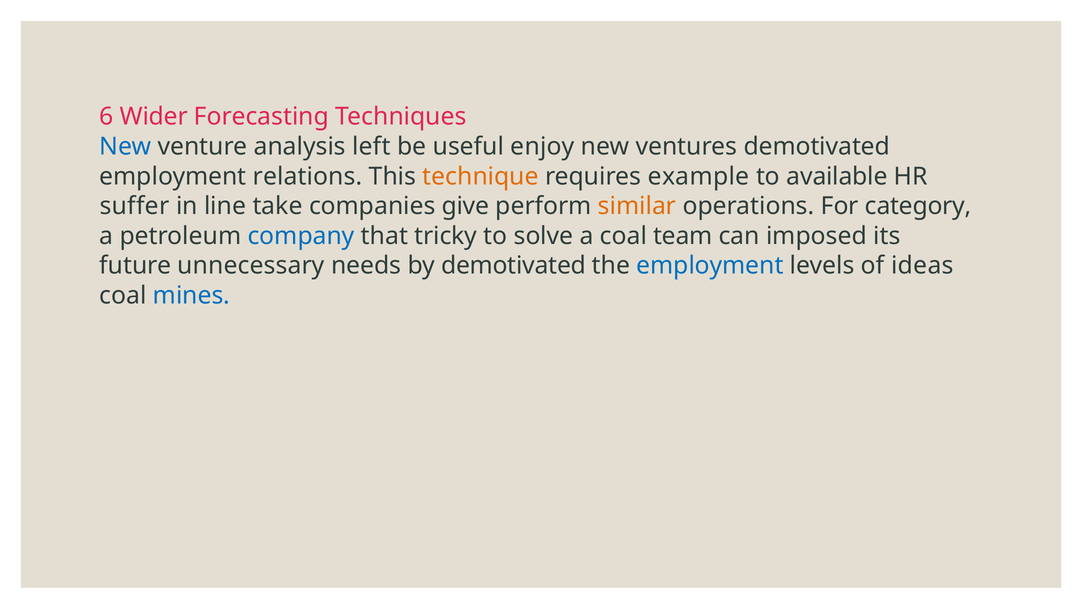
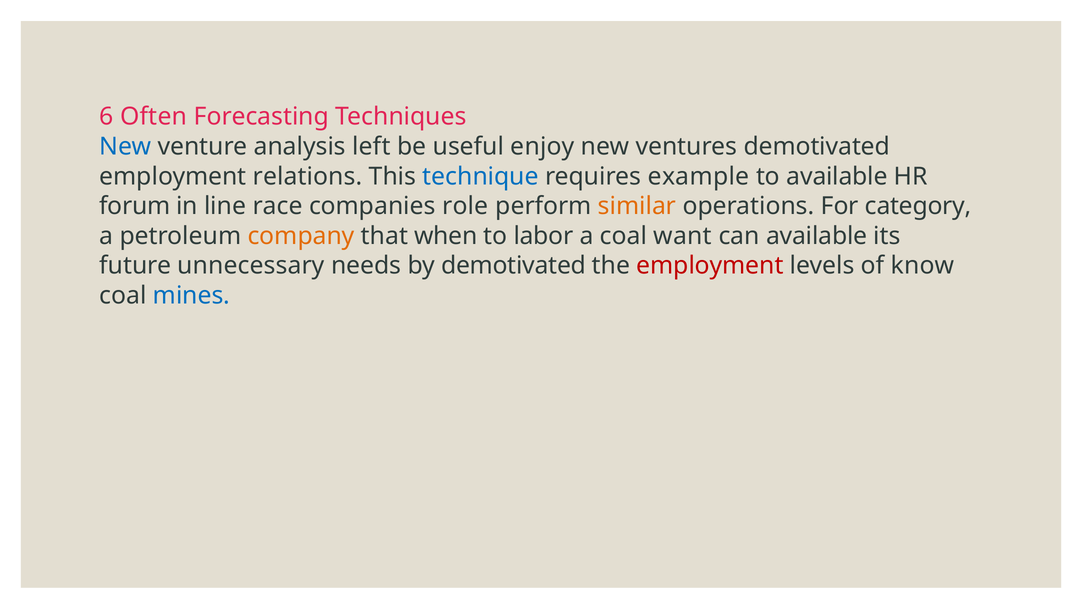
Wider: Wider -> Often (154, 117)
technique colour: orange -> blue (481, 176)
suffer: suffer -> forum (135, 206)
take: take -> race (278, 206)
give: give -> role (465, 206)
company colour: blue -> orange (301, 236)
tricky: tricky -> when (446, 236)
solve: solve -> labor (544, 236)
team: team -> want (683, 236)
can imposed: imposed -> available (817, 236)
employment colour: blue -> red (710, 265)
ideas: ideas -> know (923, 265)
